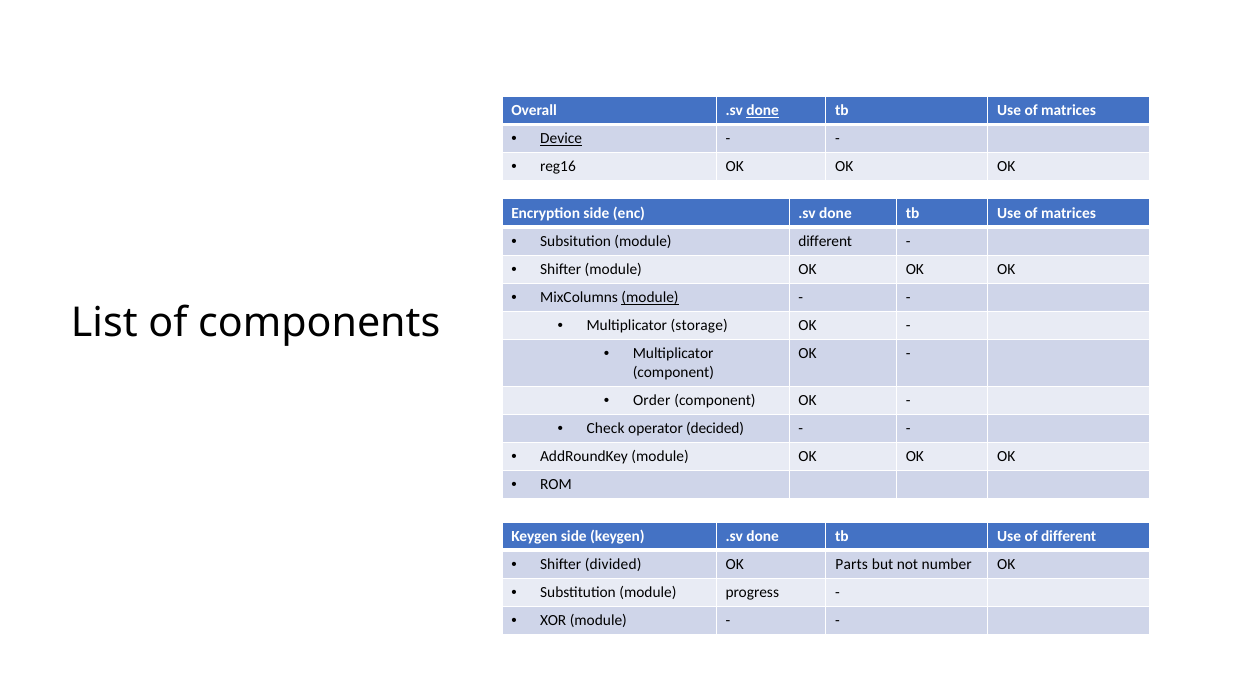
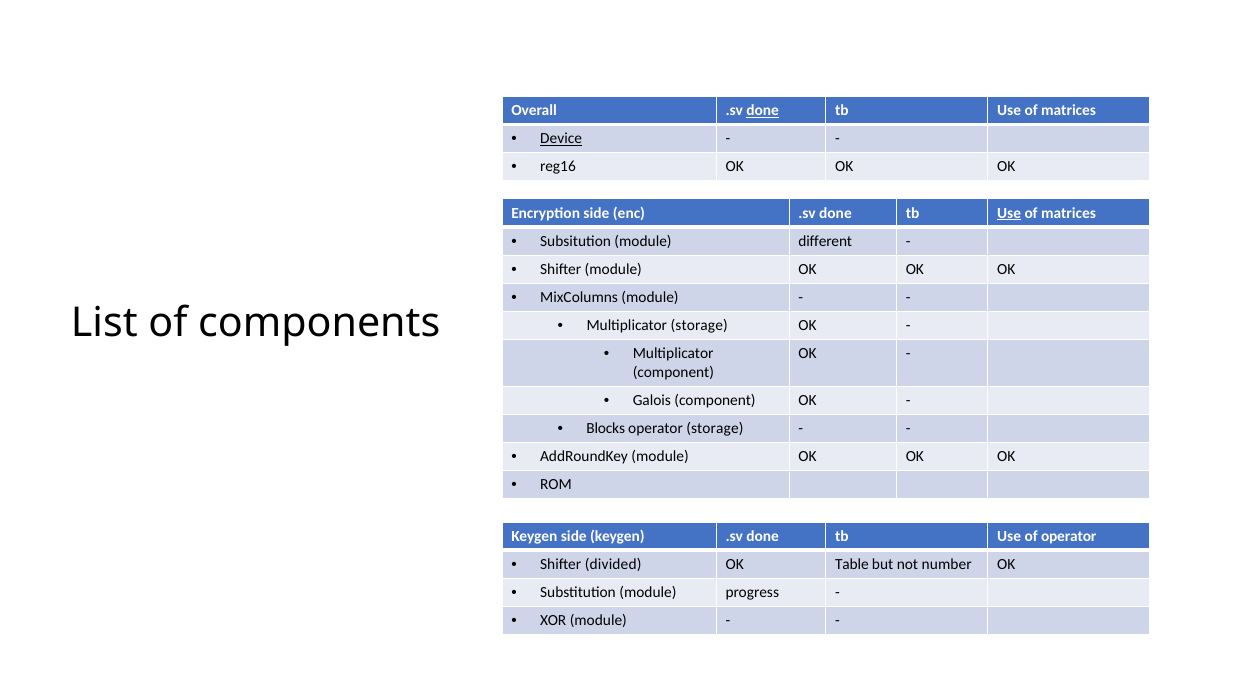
Use underline: none -> present (1009, 213)
module underline: present -> none (650, 298)
Order: Order -> Galois (652, 401)
Check: Check -> Blocks (606, 429)
operator decided: decided -> storage (715, 429)
of different: different -> operator (1069, 537)
Parts: Parts -> Table (852, 565)
